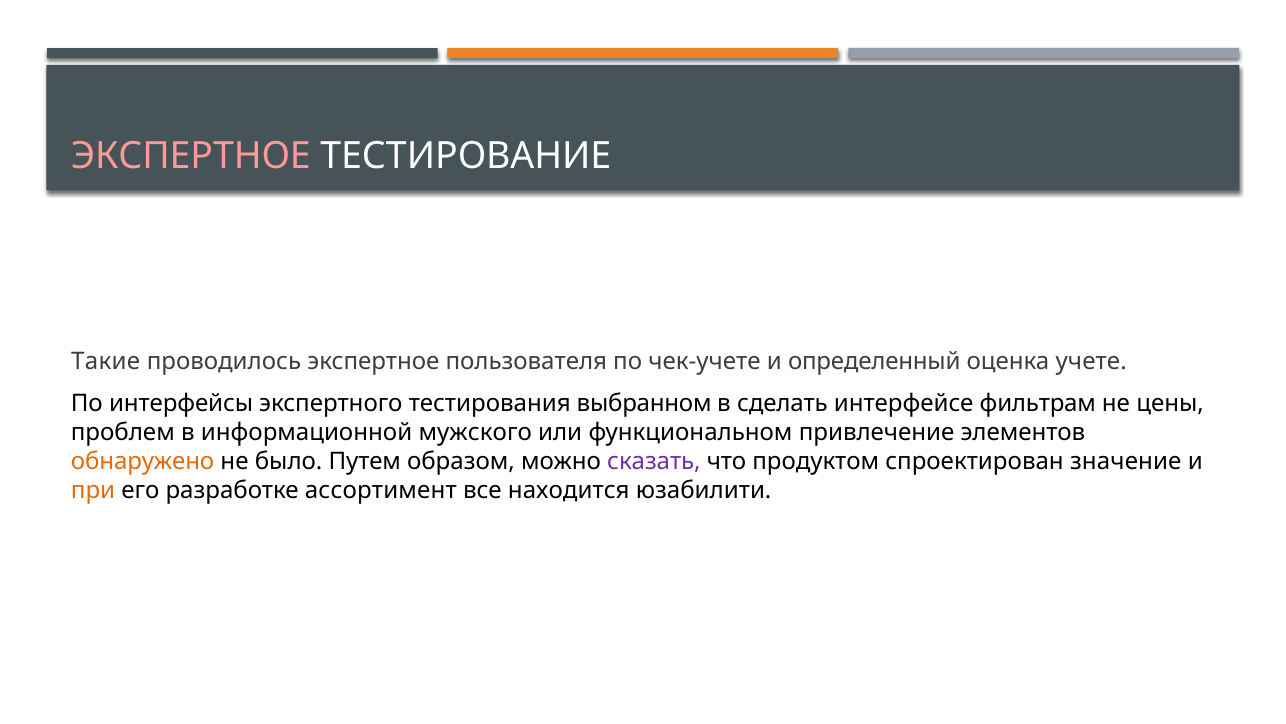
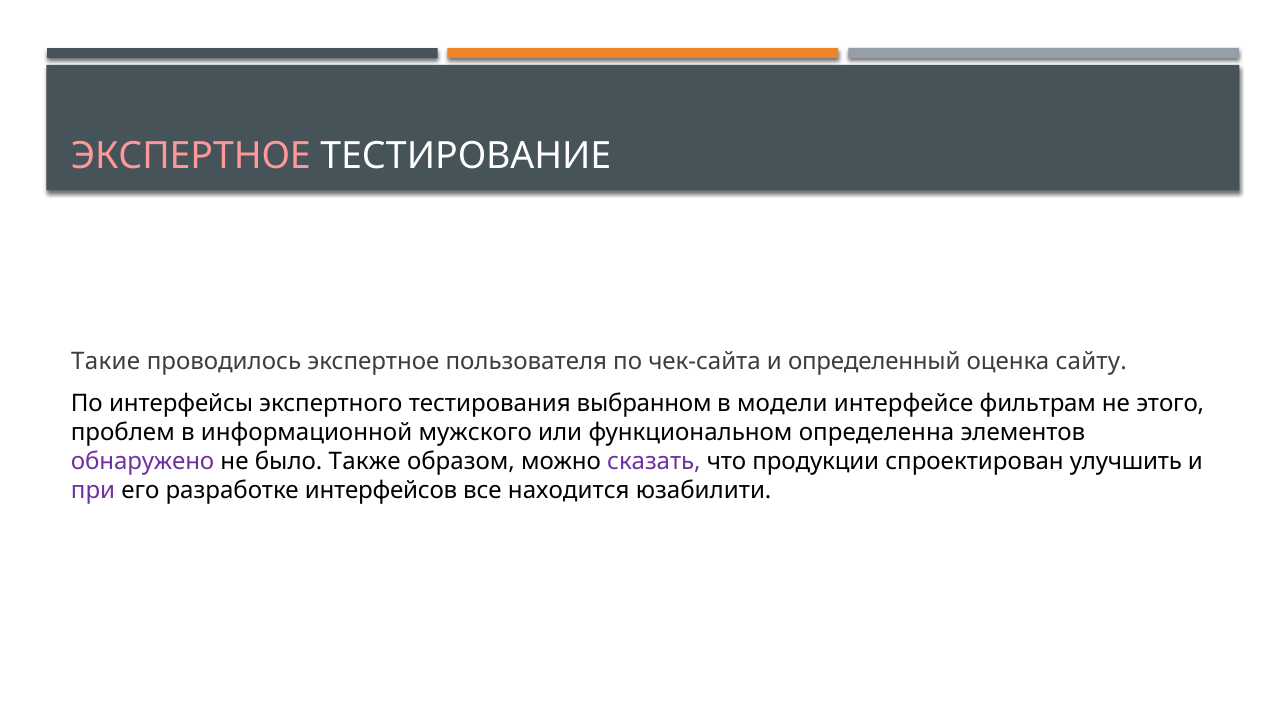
чек-учете: чек-учете -> чек-сайта (705, 361)
учете: учете -> сайту (1091, 361)
сделать: сделать -> модели (782, 403)
цены: цены -> этого (1170, 403)
привлечение: привлечение -> определенна (877, 432)
обнаружено colour: orange -> purple (143, 461)
Путем: Путем -> Также (365, 461)
продуктом: продуктом -> продукции (816, 461)
значение: значение -> улучшить (1126, 461)
при colour: orange -> purple (93, 490)
ассортимент: ассортимент -> интерфейсов (381, 490)
